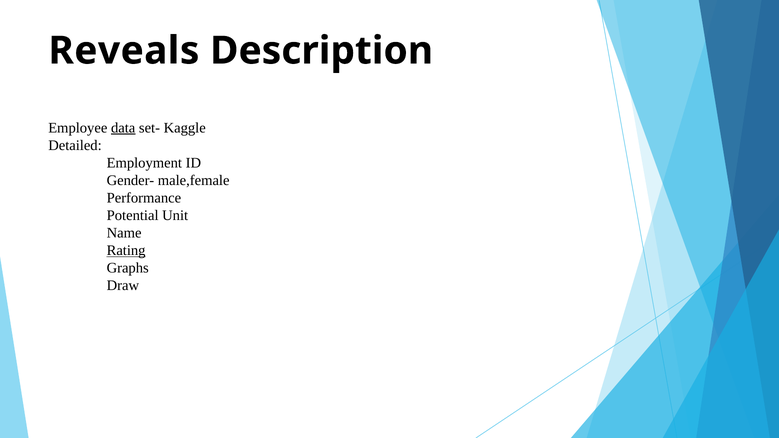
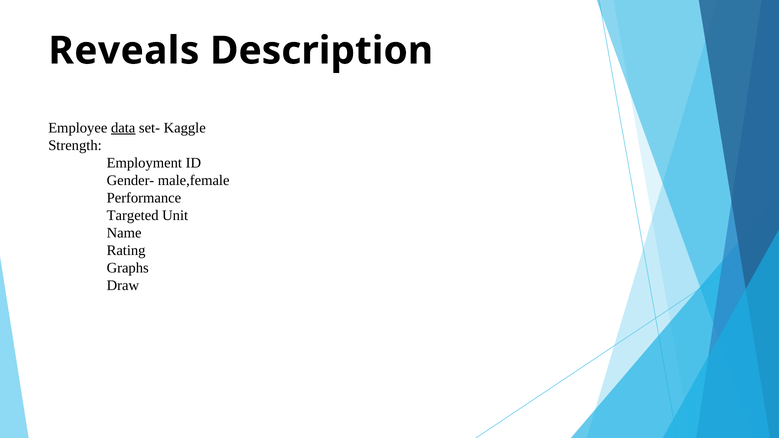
Detailed: Detailed -> Strength (75, 145)
Potential: Potential -> Targeted (133, 216)
Rating underline: present -> none (126, 251)
